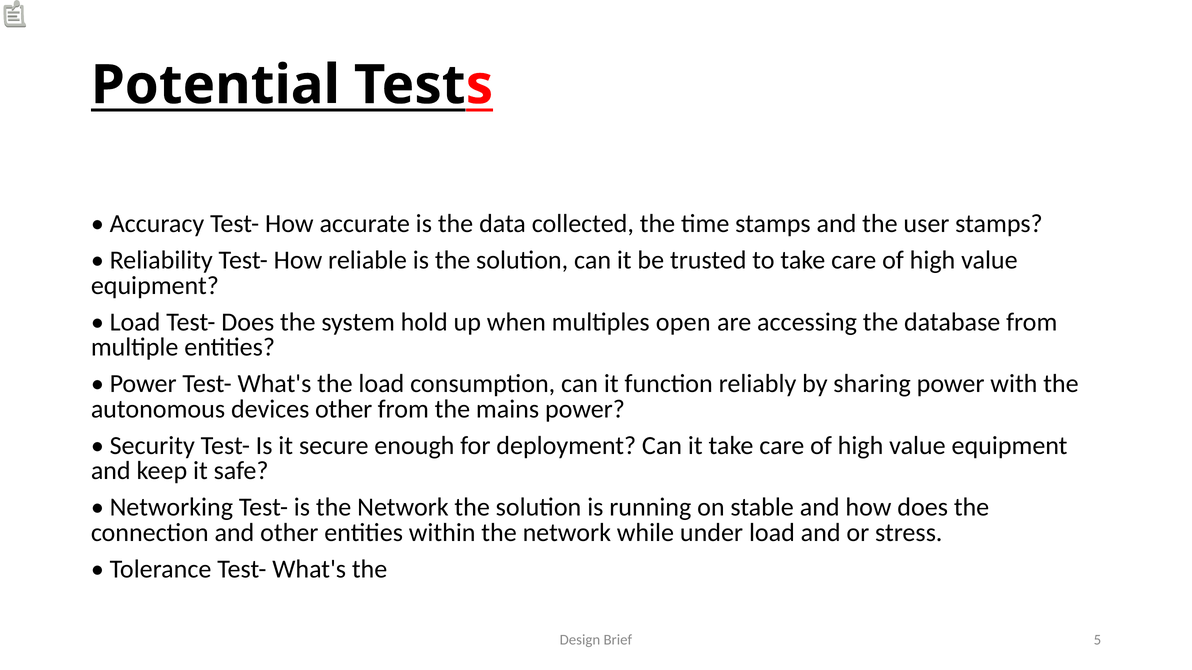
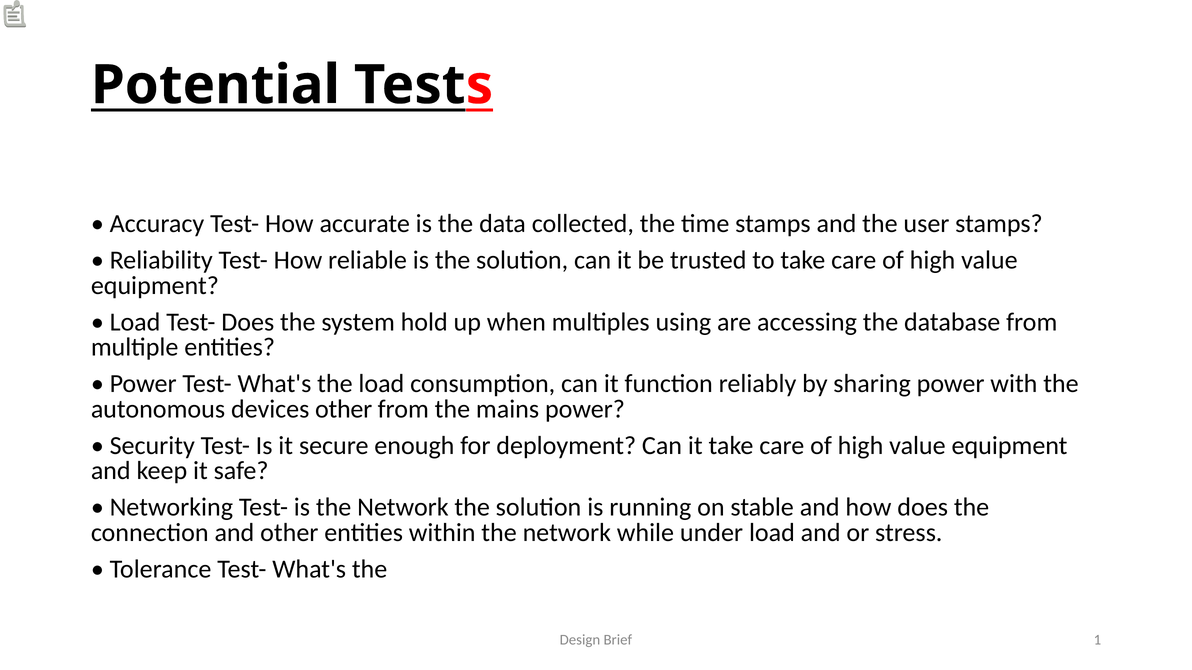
open: open -> using (683, 322)
5: 5 -> 1 (1097, 640)
